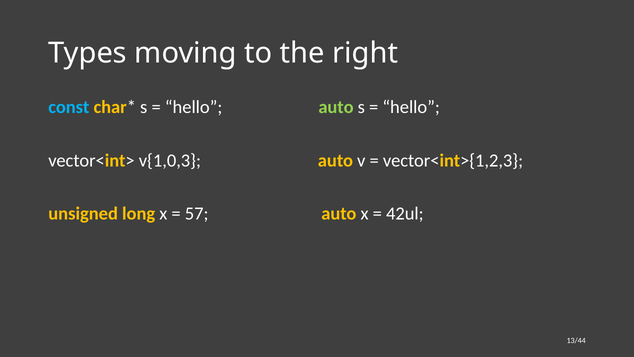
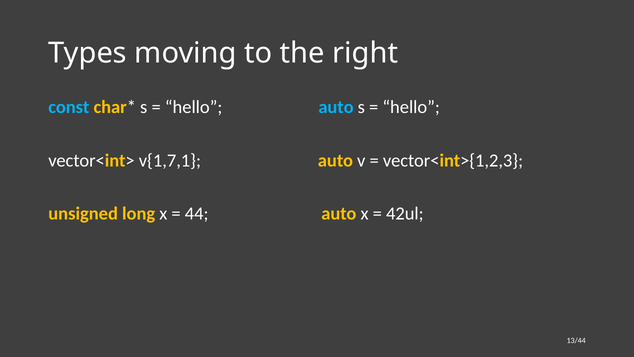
auto colour: light green -> light blue (336, 107)
v{1,0,3: v{1,0,3 -> v{1,7,1 (170, 160)
57: 57 -> 44 (197, 214)
